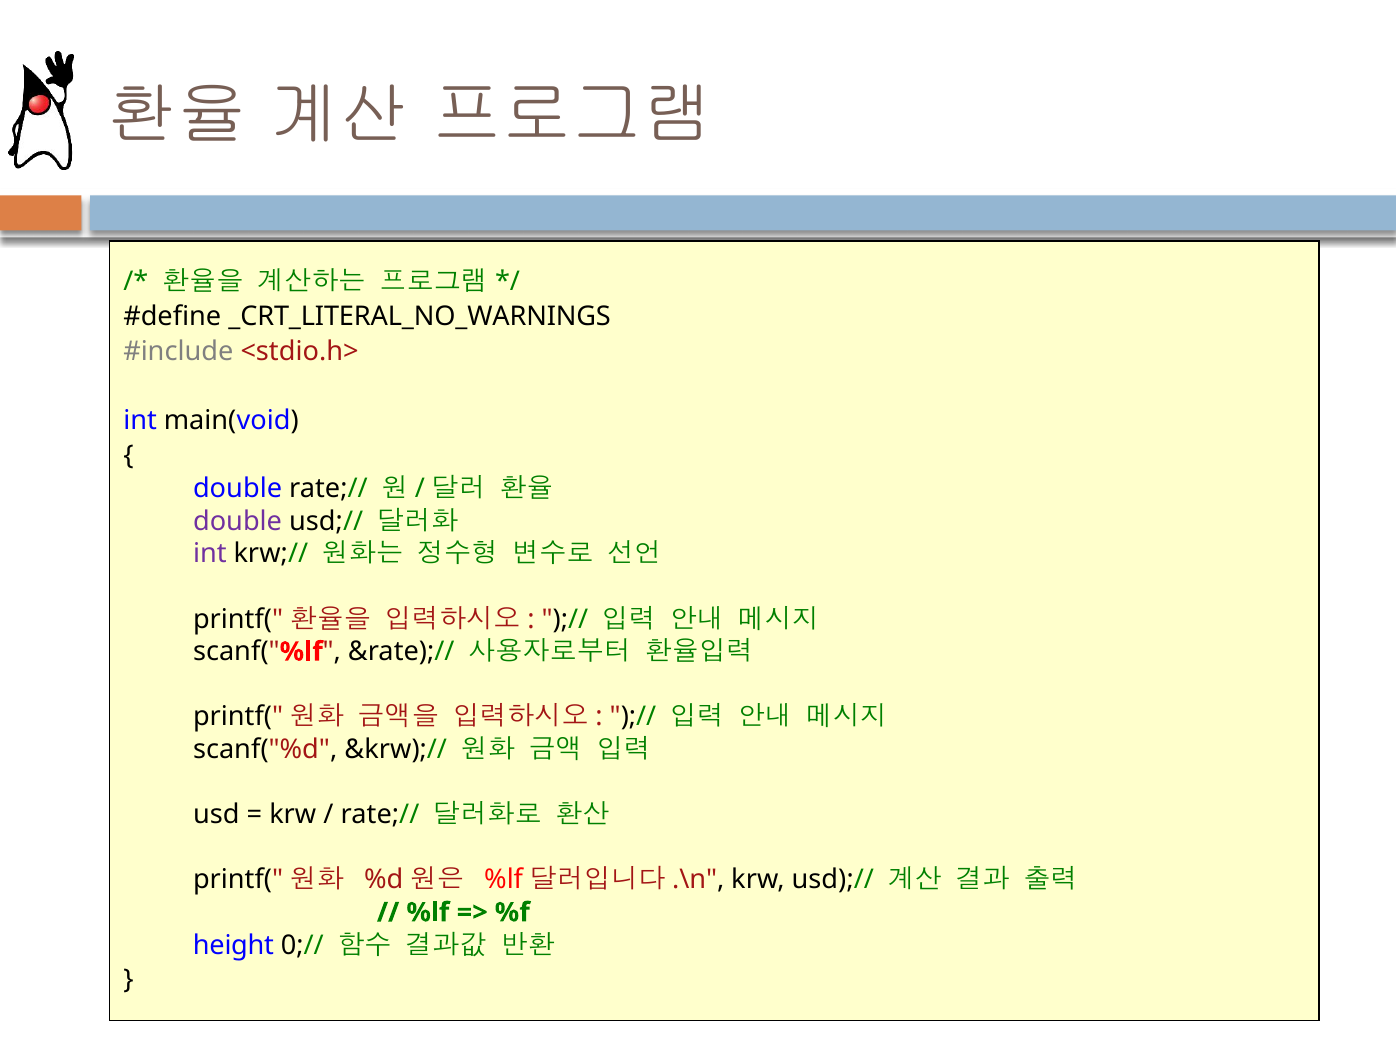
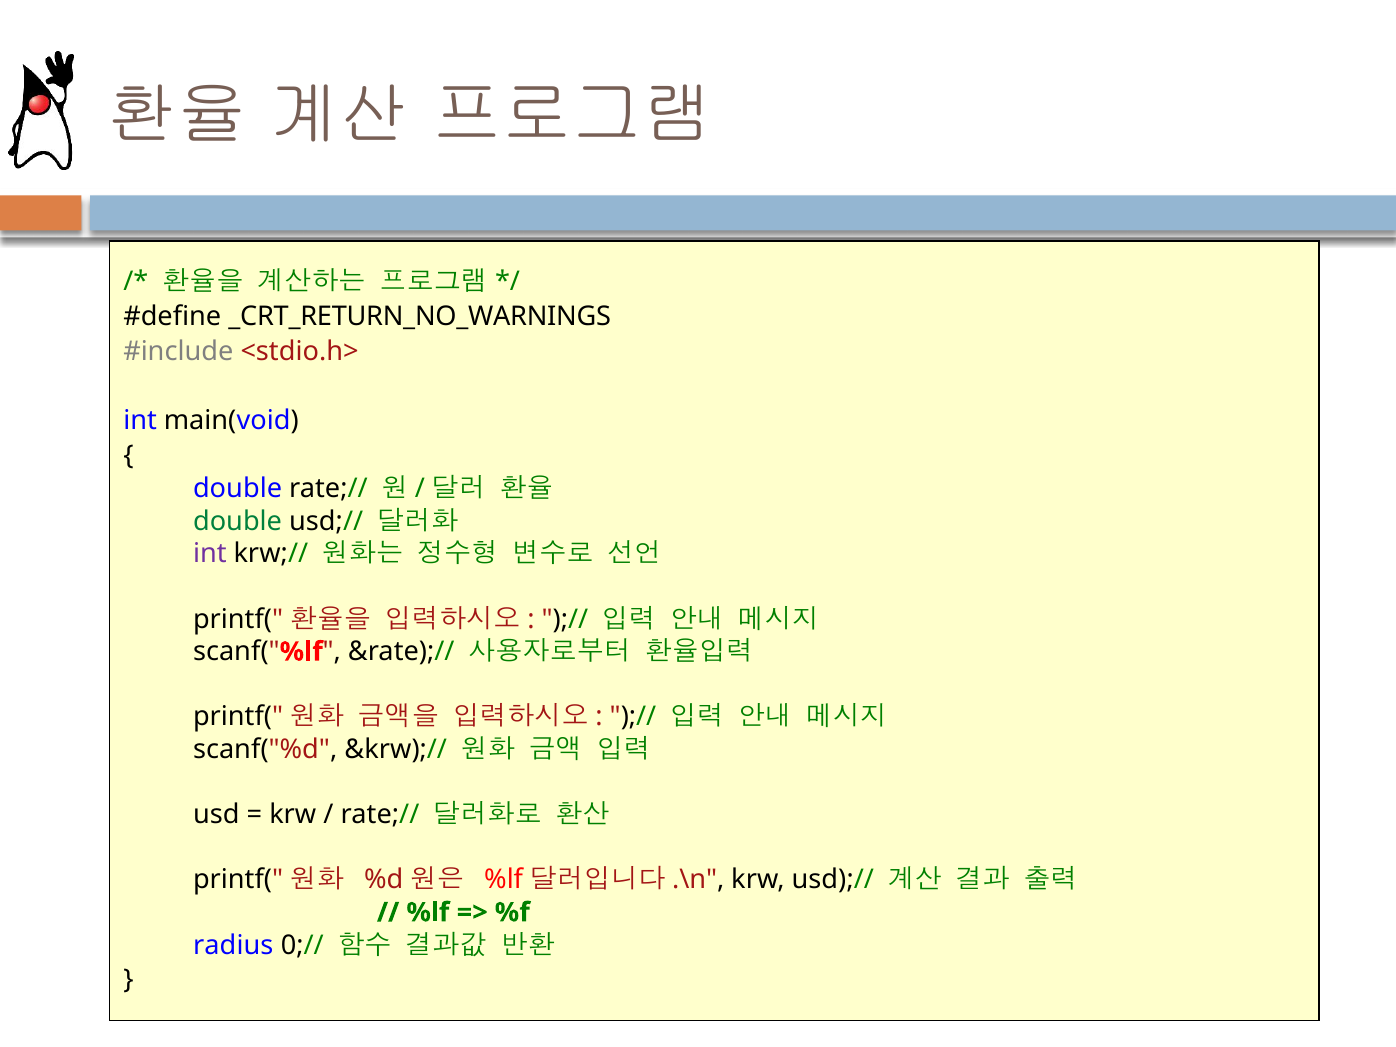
_CRT_LITERAL_NO_WARNINGS: _CRT_LITERAL_NO_WARNINGS -> _CRT_RETURN_NO_WARNINGS (420, 317)
double colour: purple -> green (238, 521)
height: height -> radius (233, 945)
